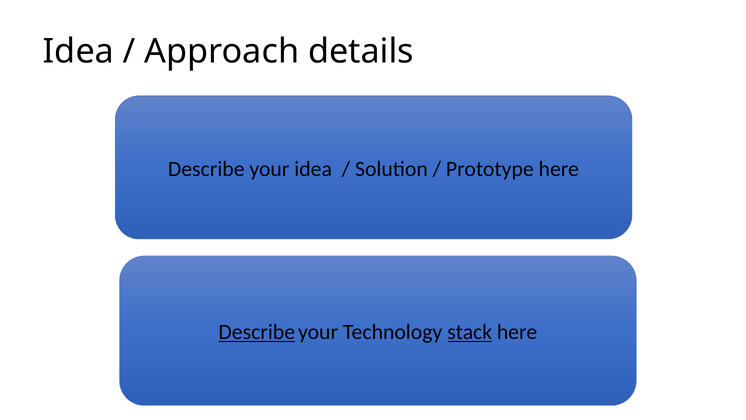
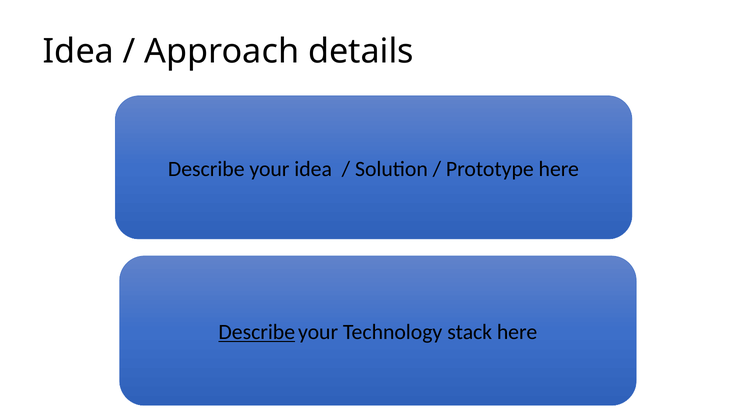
stack underline: present -> none (470, 332)
